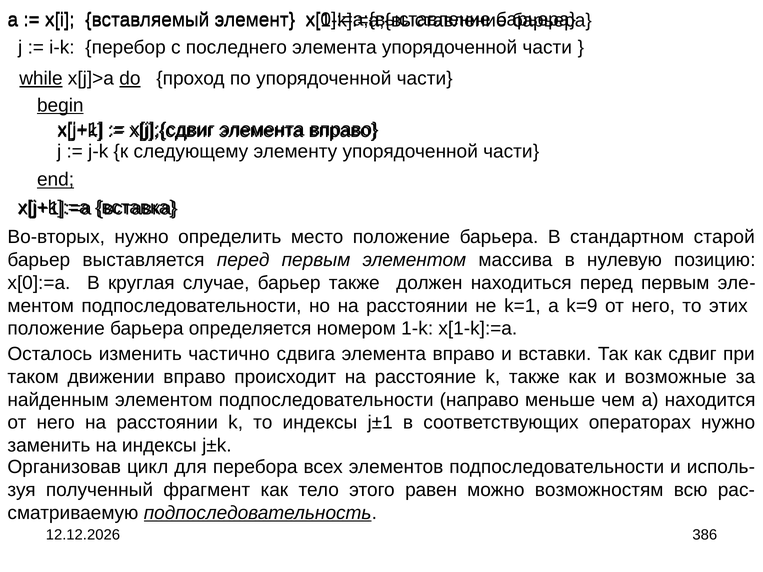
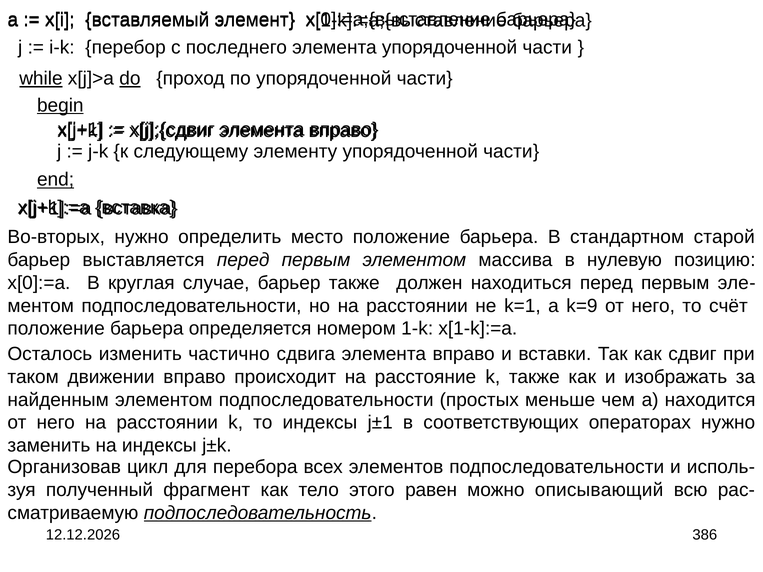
этих: этих -> счёт (728, 306)
возможные: возможные -> изображать (676, 377)
направо: направо -> простых (479, 400)
возможностям: возможностям -> описывающий (599, 490)
